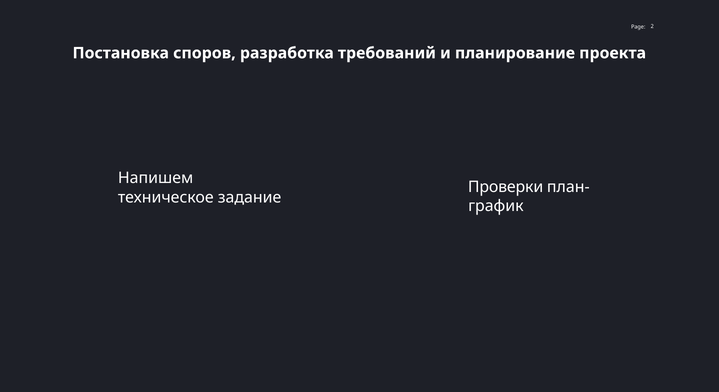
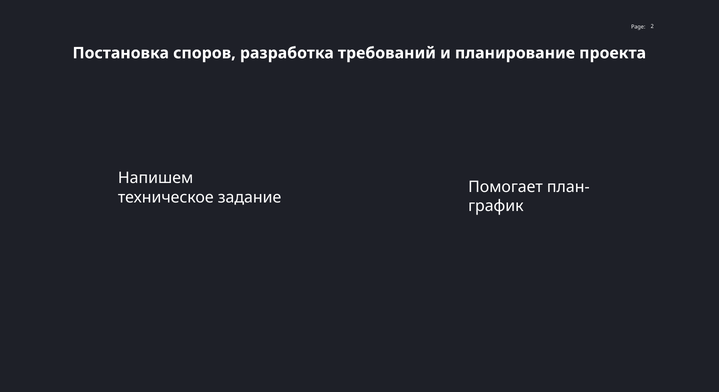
Проверки: Проверки -> Помогает (506, 187)
